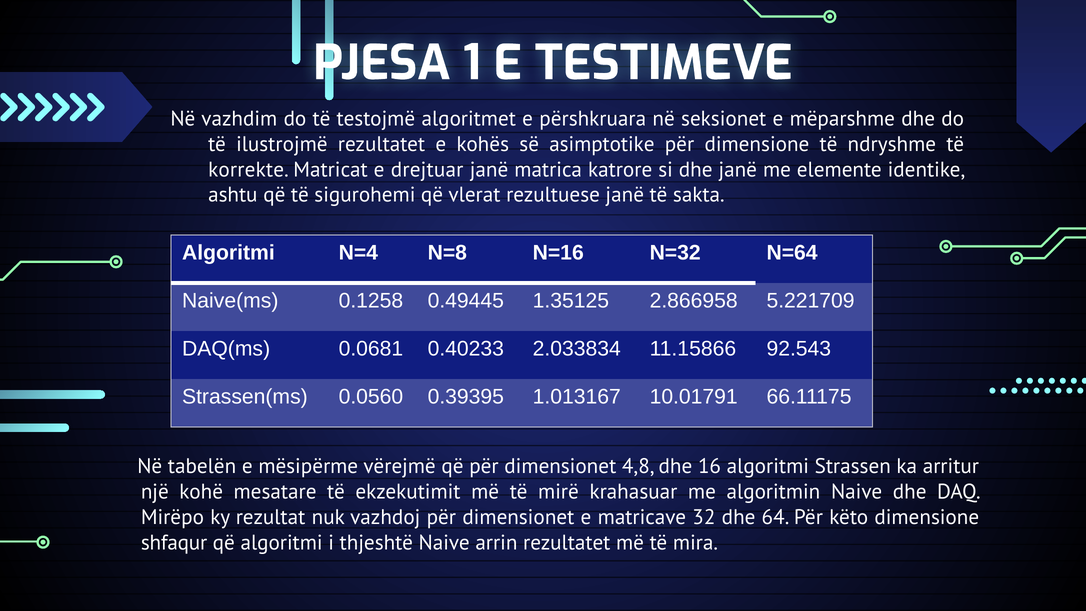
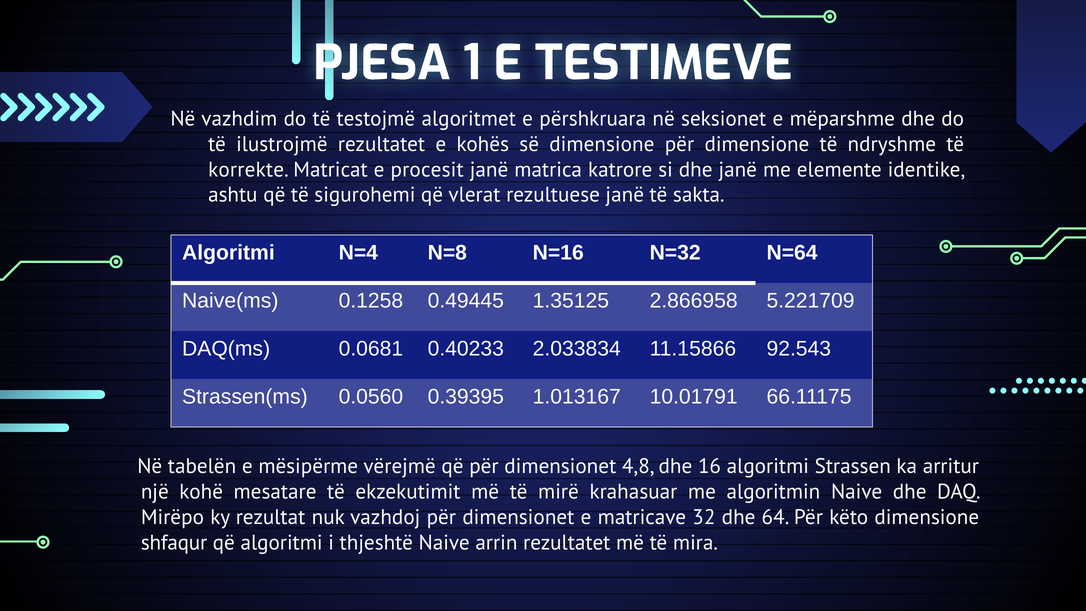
së asimptotike: asimptotike -> dimensione (602, 144)
drejtuar: drejtuar -> procesit (427, 170)
